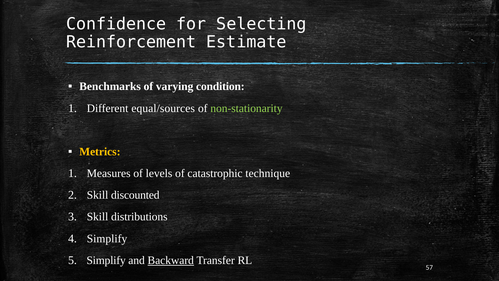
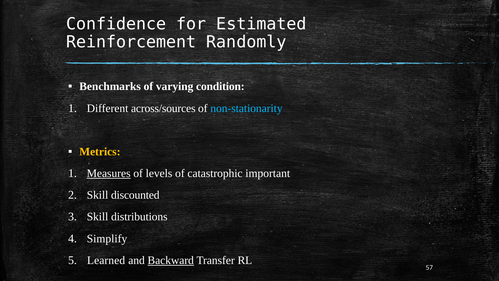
Selecting: Selecting -> Estimated (261, 24)
Estimate: Estimate -> Randomly (246, 42)
equal/sources: equal/sources -> across/sources (163, 108)
non-stationarity colour: light green -> light blue (246, 108)
Measures underline: none -> present (109, 173)
technique: technique -> important (268, 173)
Simplify: Simplify -> Learned (106, 260)
